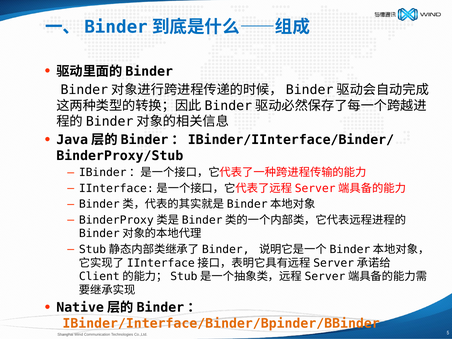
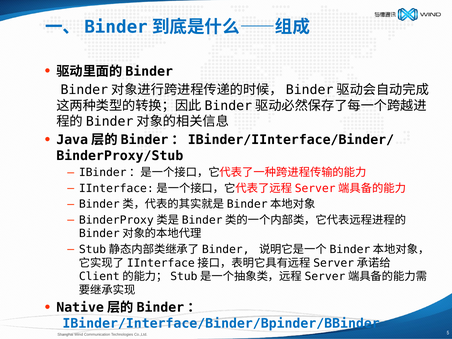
IBinder/Interface/Binder/Bpinder/BBinder colour: orange -> blue (221, 323)
